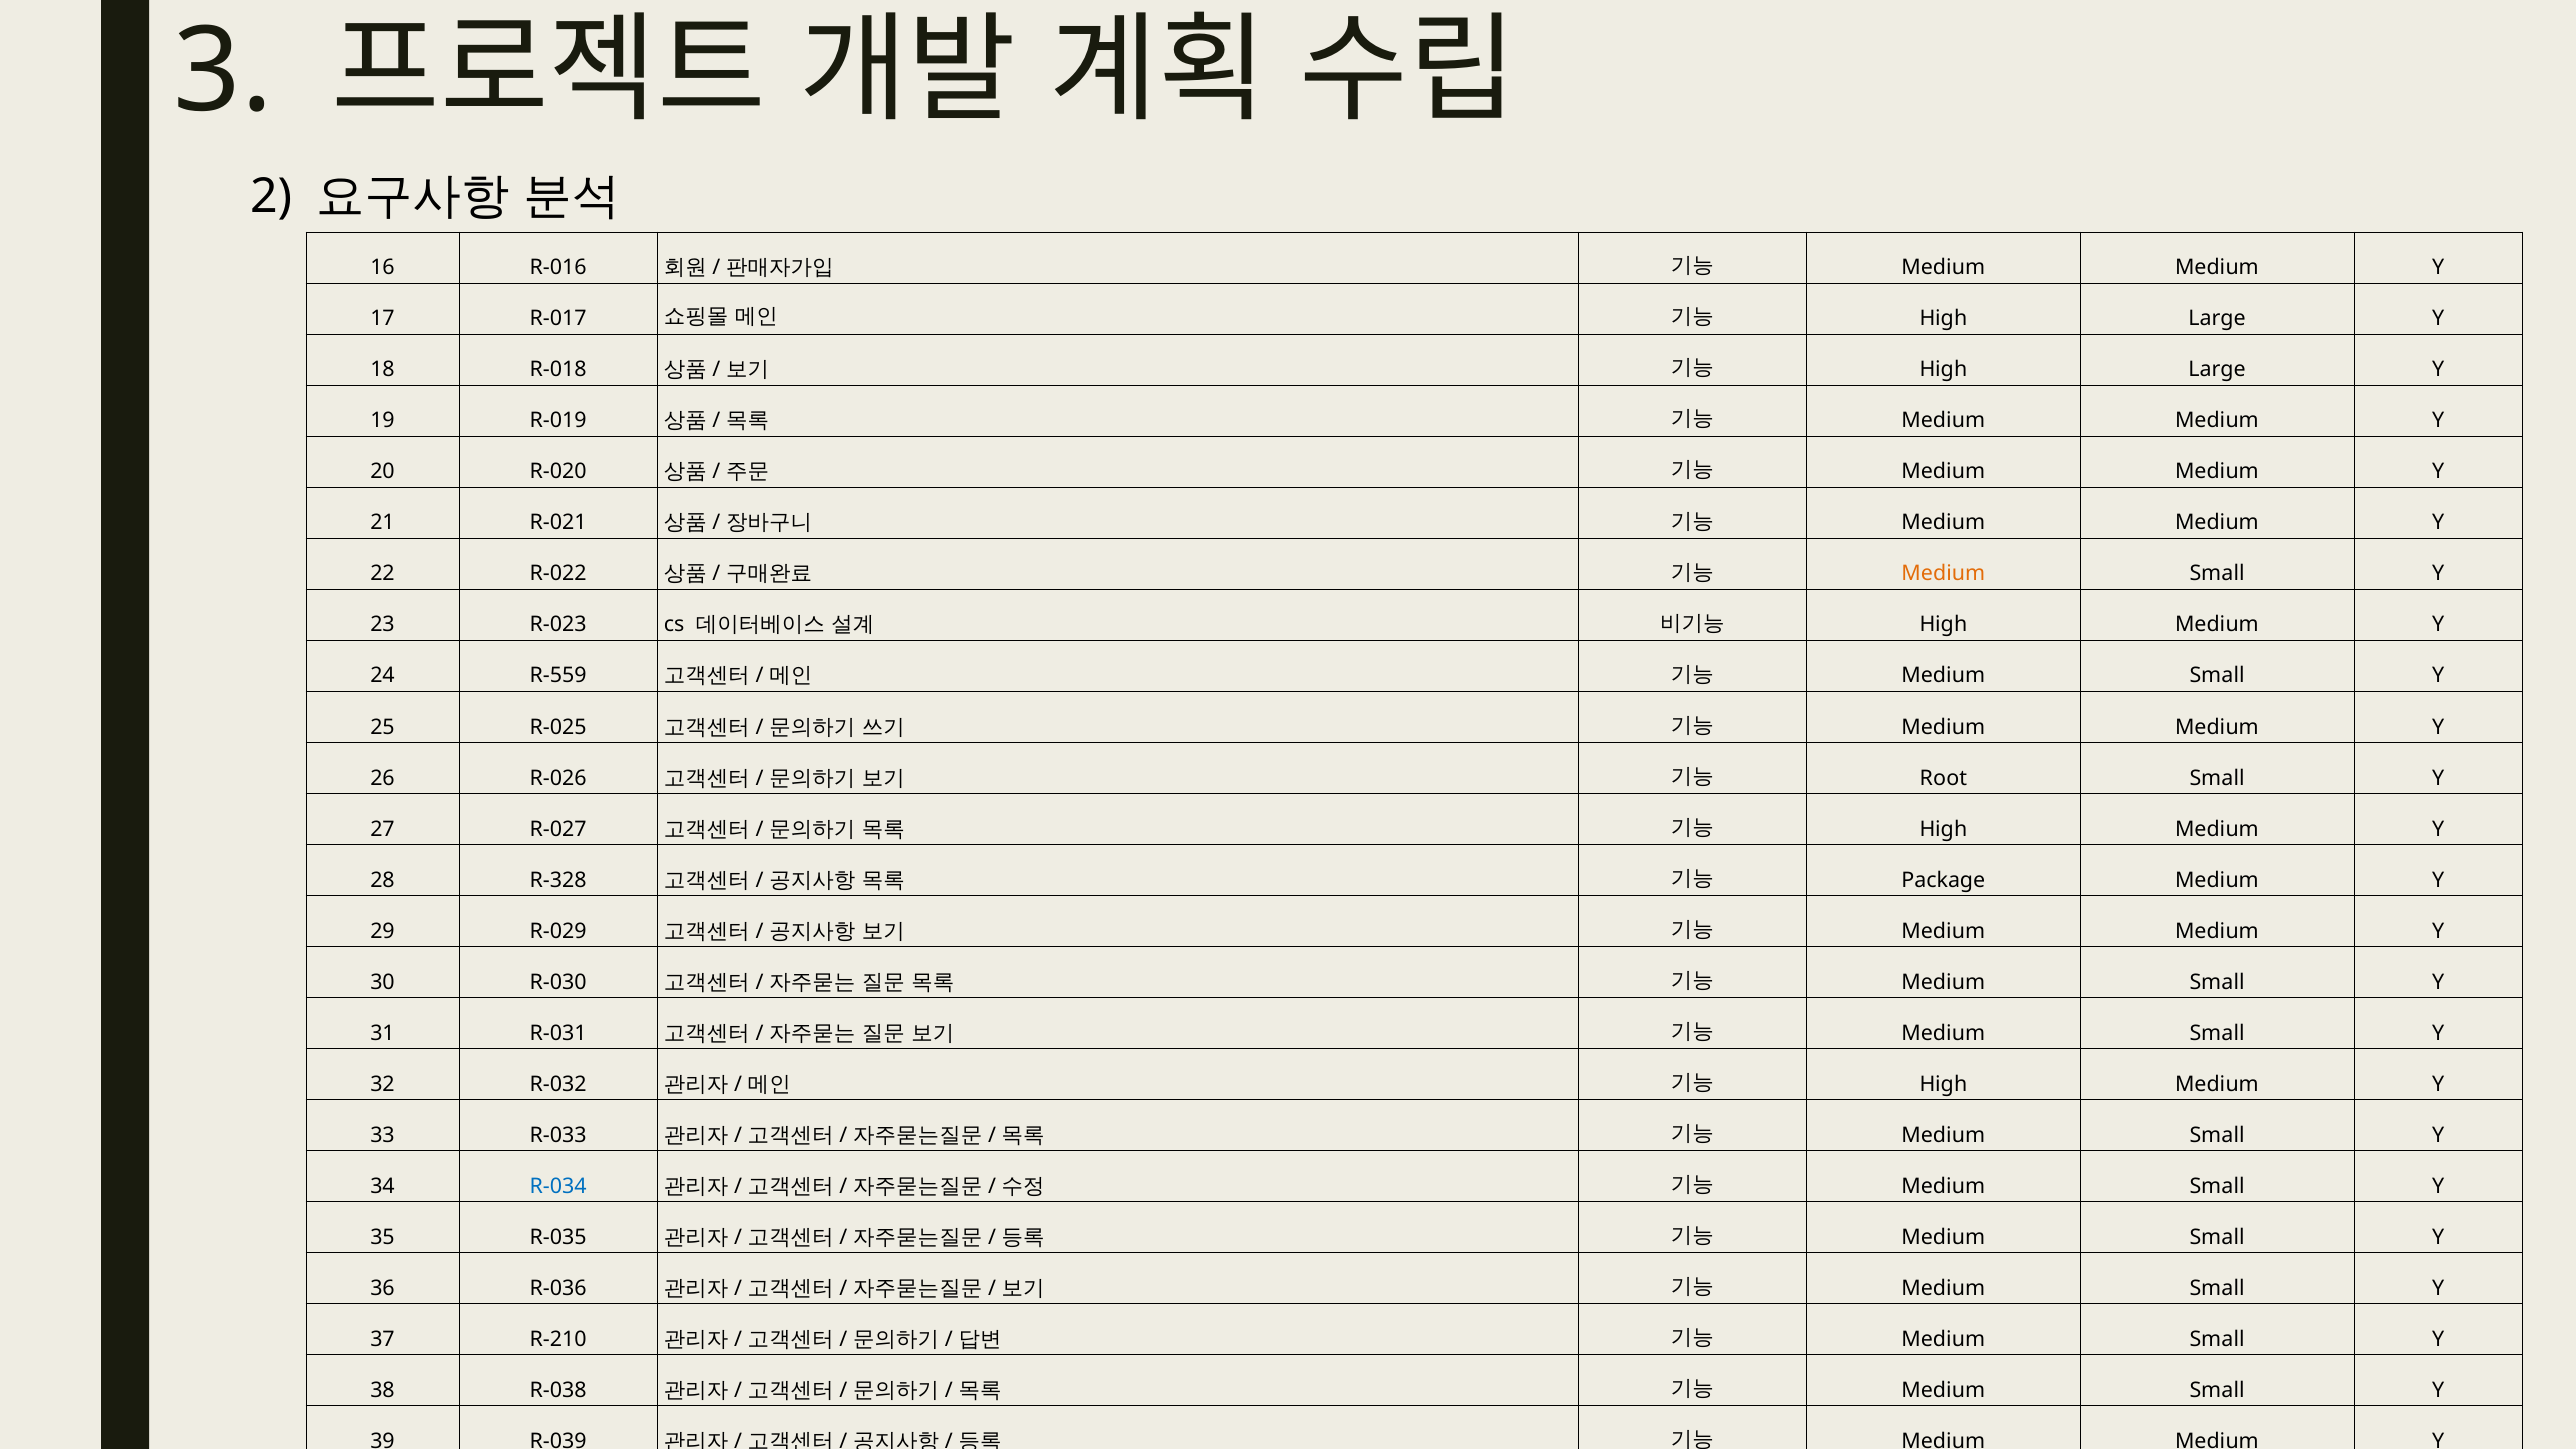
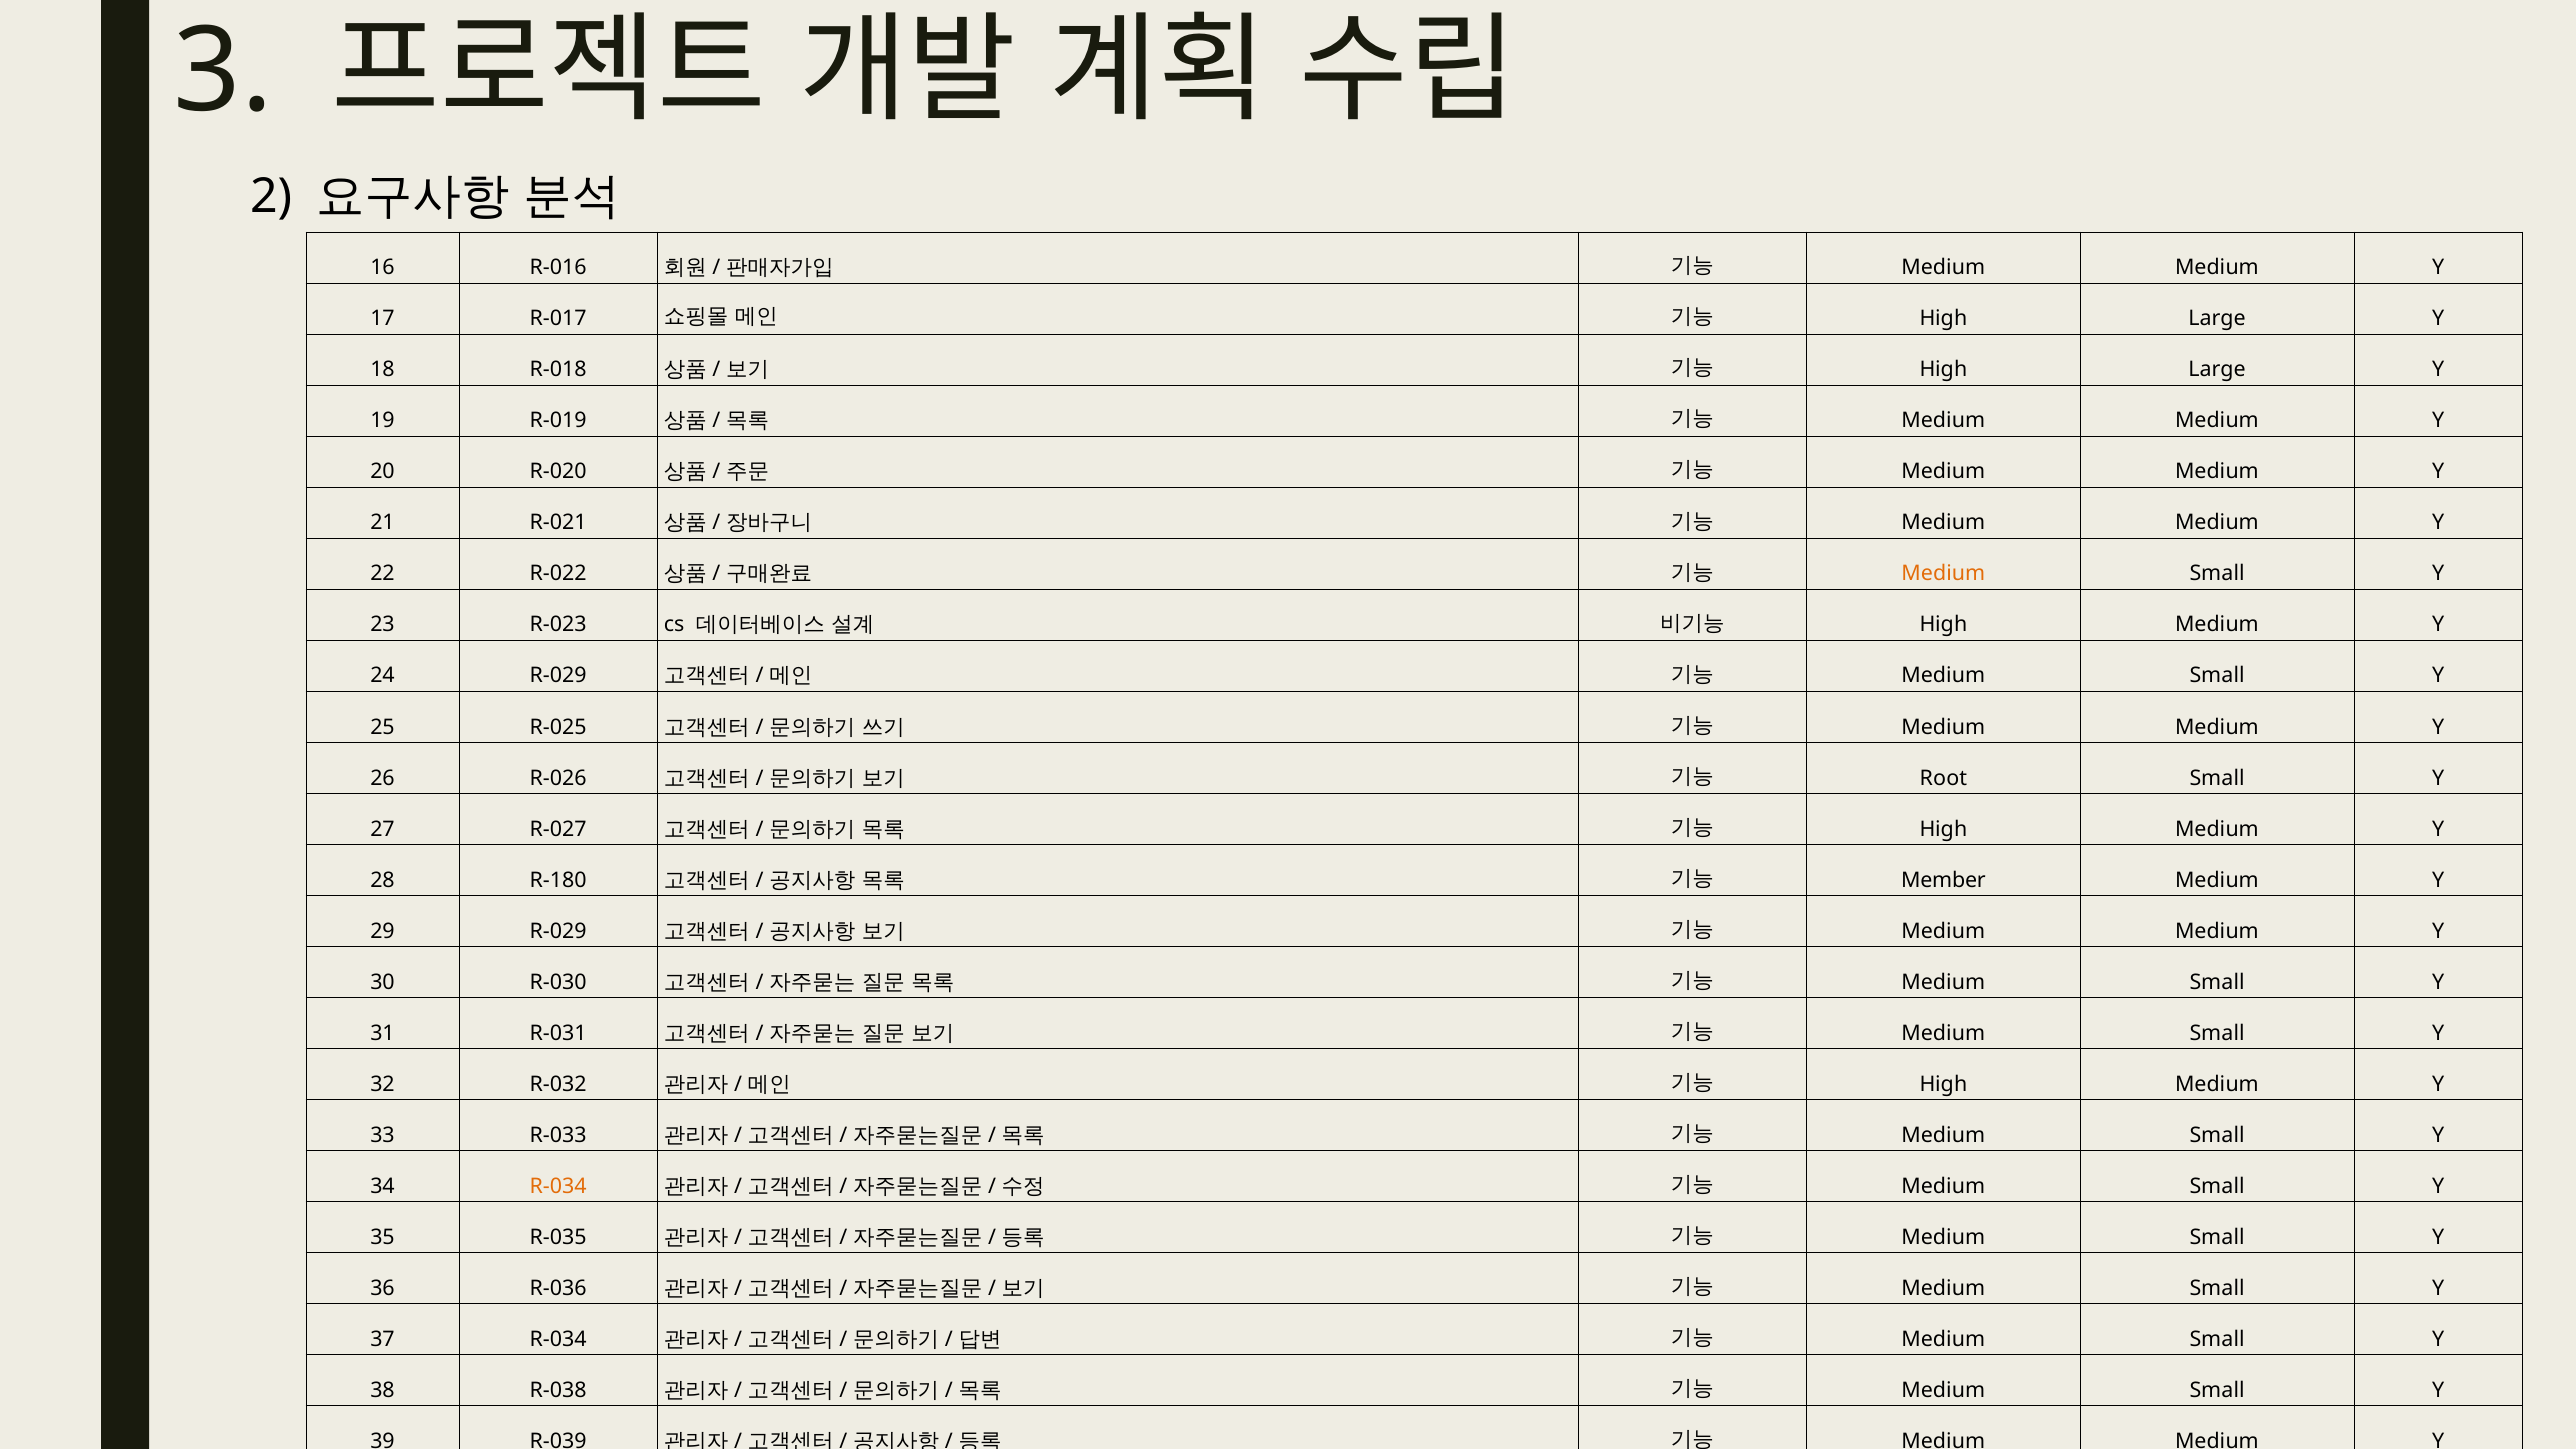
24 R-559: R-559 -> R-029 (558, 676)
R-328: R-328 -> R-180 (558, 880)
Package: Package -> Member (1943, 880)
R-034 colour: blue -> orange (558, 1186)
37 R-210: R-210 -> R-034 (558, 1339)
